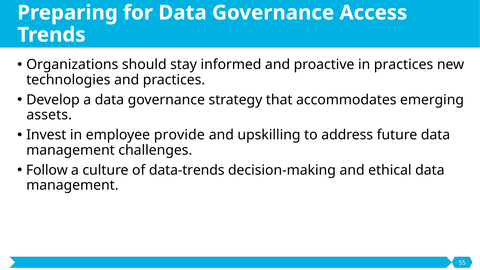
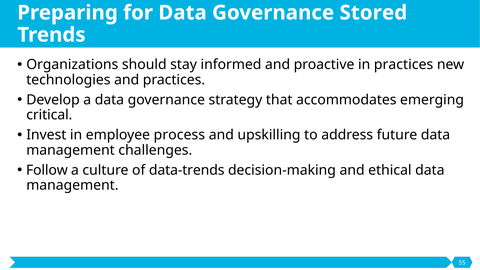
Access: Access -> Stored (373, 13)
assets: assets -> critical (49, 115)
provide: provide -> process (179, 135)
